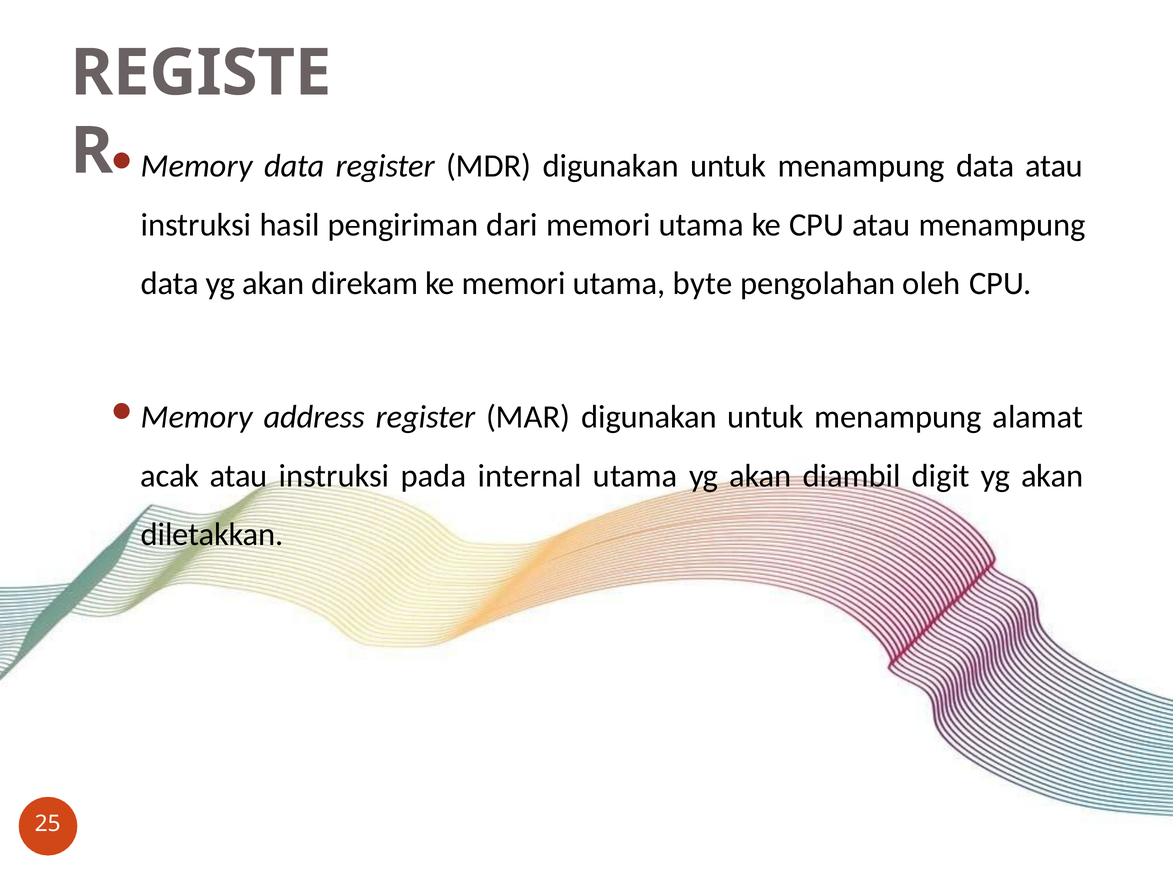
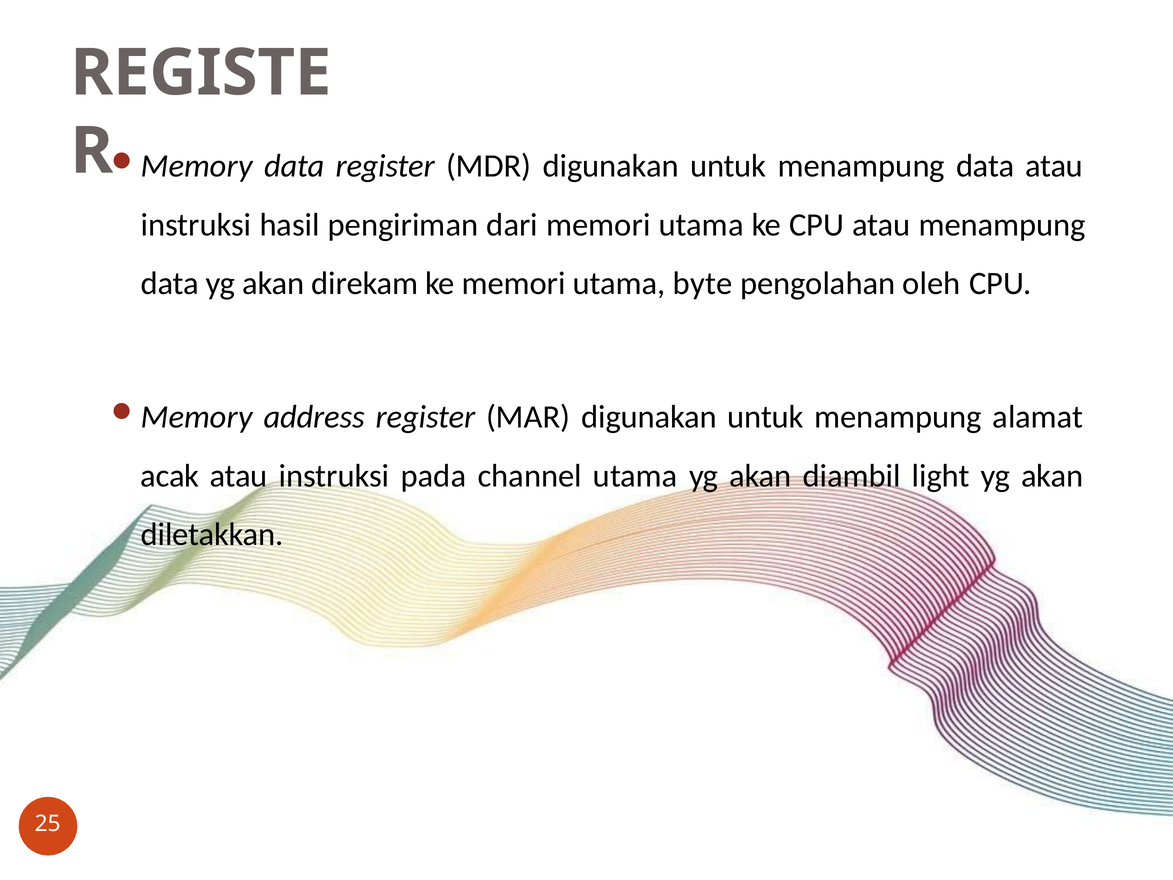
internal: internal -> channel (530, 476)
digit: digit -> light (941, 476)
